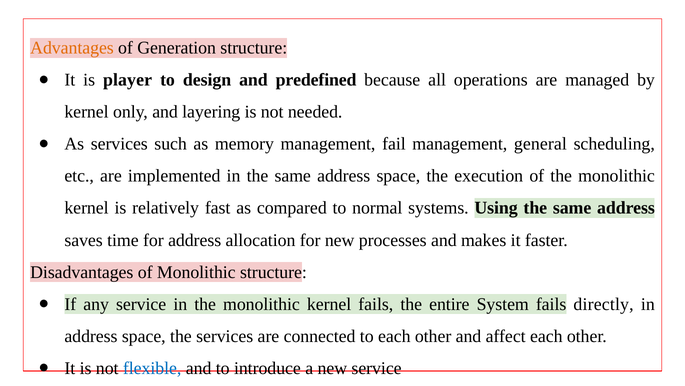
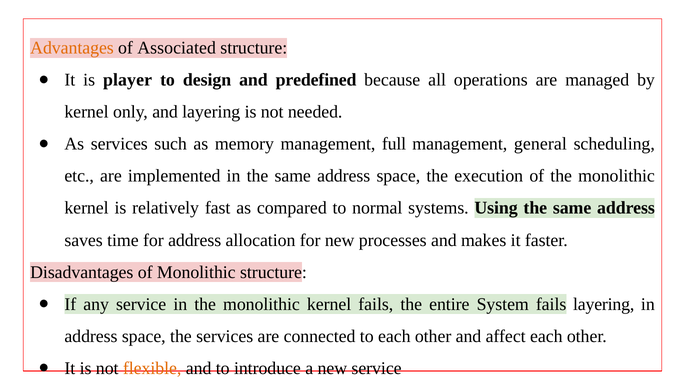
Generation: Generation -> Associated (177, 48)
fail: fail -> full (394, 144)
fails directly: directly -> layering (604, 304)
flexible colour: blue -> orange (152, 368)
